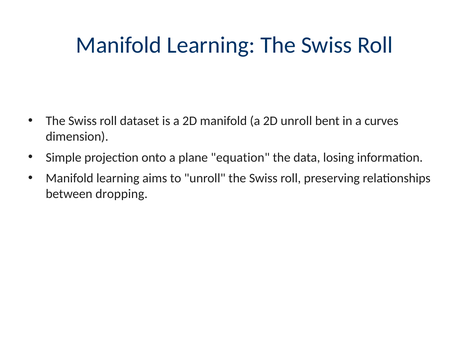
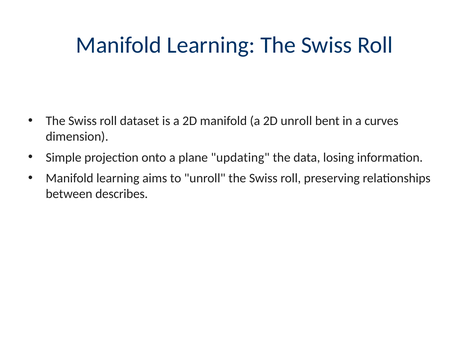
equation: equation -> updating (240, 157)
dropping: dropping -> describes (122, 194)
